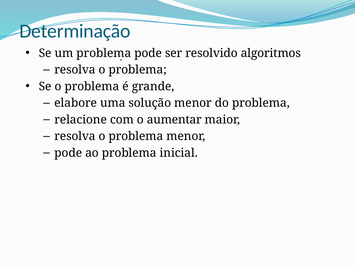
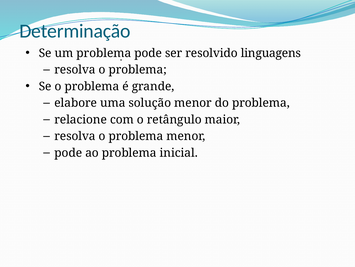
algoritmos: algoritmos -> linguagens (271, 53)
aumentar: aumentar -> retângulo (174, 119)
